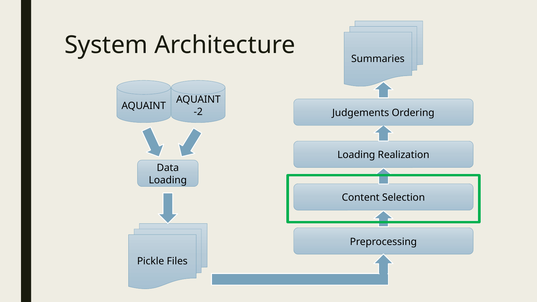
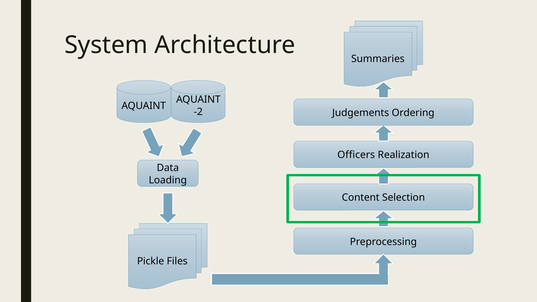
Loading: Loading -> Officers (356, 155)
